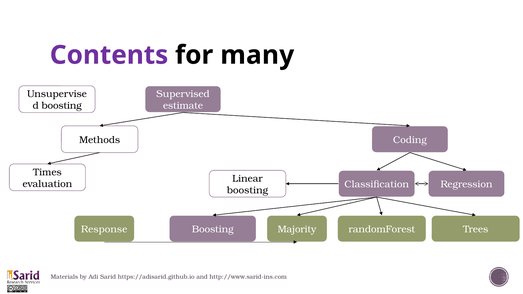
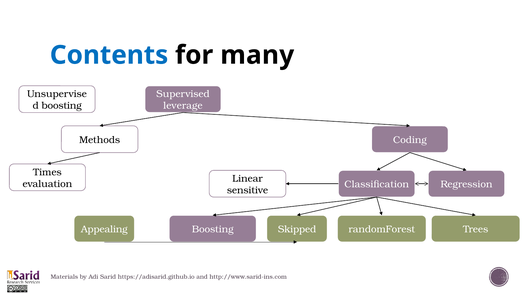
Contents colour: purple -> blue (109, 55)
estimate: estimate -> leverage (183, 106)
boosting: boosting -> sensitive (248, 190)
Response: Response -> Appealing (104, 229)
Majority: Majority -> Skipped (297, 229)
